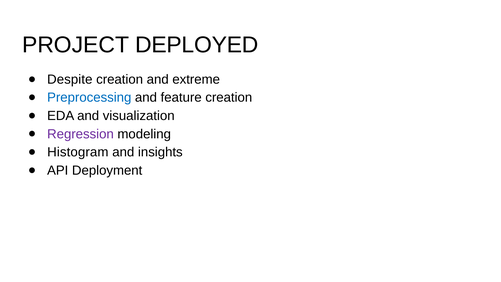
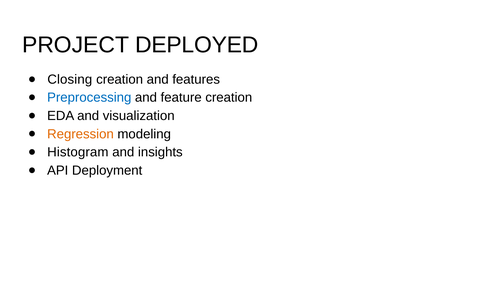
Despite: Despite -> Closing (70, 79)
extreme: extreme -> features (196, 79)
Regression colour: purple -> orange (80, 134)
